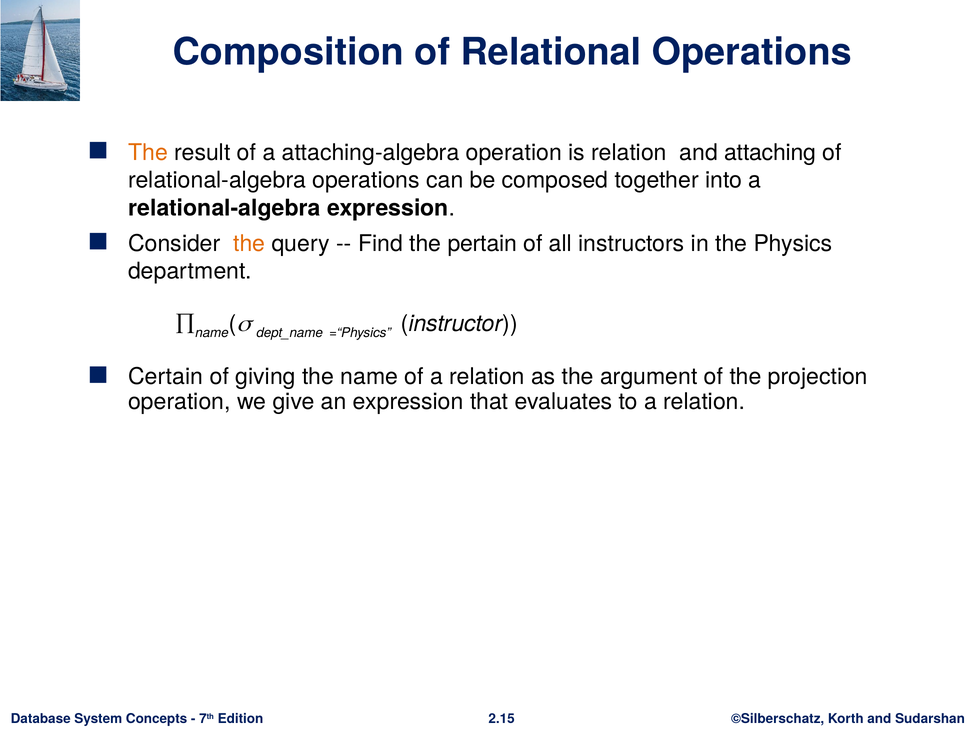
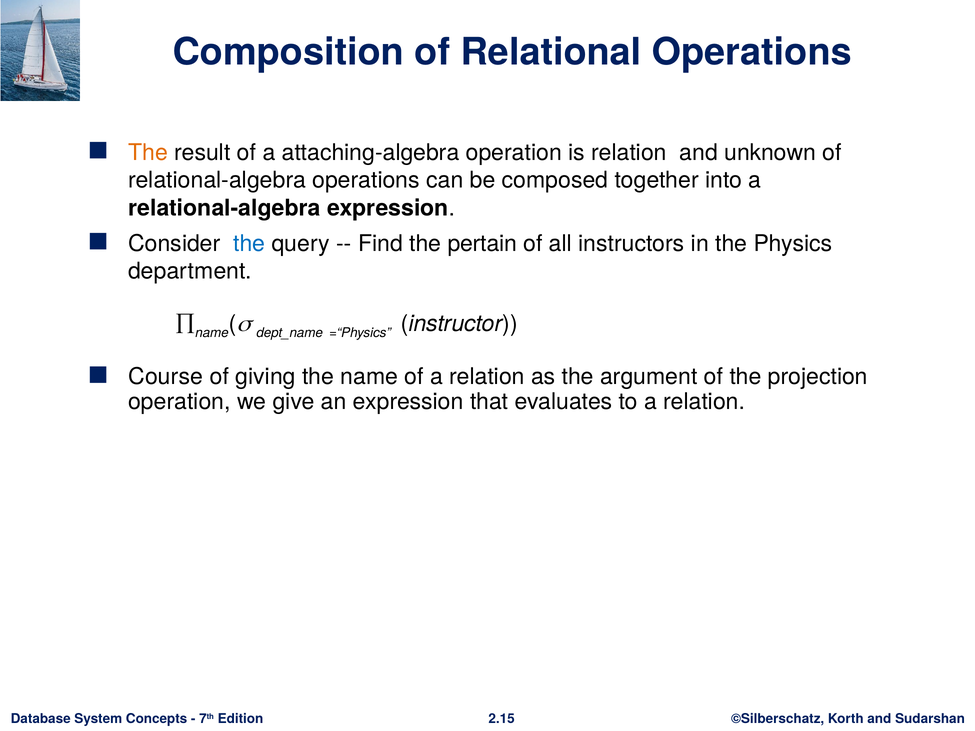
attaching: attaching -> unknown (770, 153)
the colour: orange -> blue (249, 244)
Certain: Certain -> Course (166, 377)
